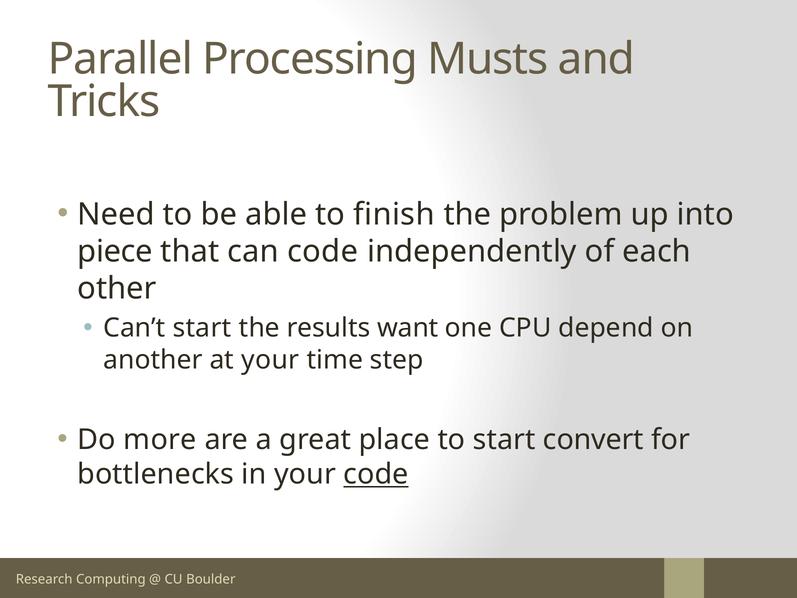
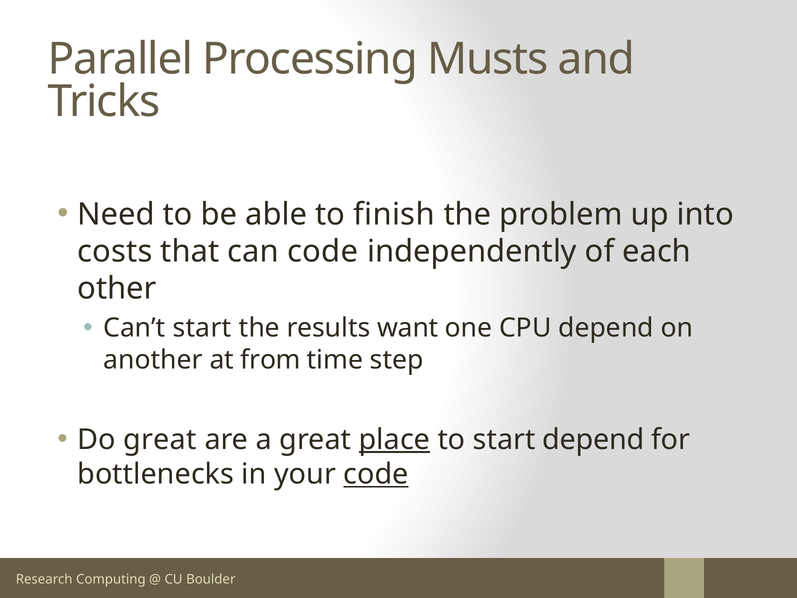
piece: piece -> costs (115, 251)
at your: your -> from (271, 360)
Do more: more -> great (160, 439)
place underline: none -> present (394, 439)
start convert: convert -> depend (593, 439)
